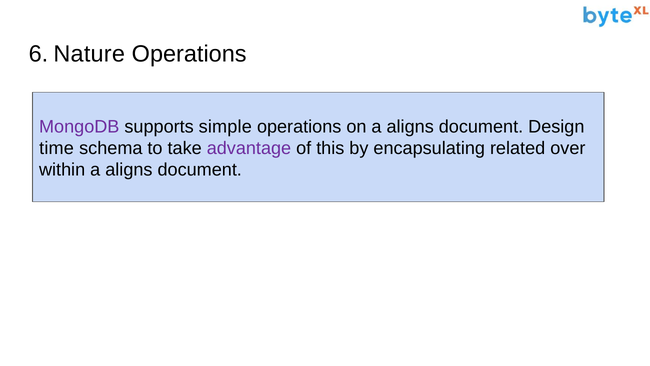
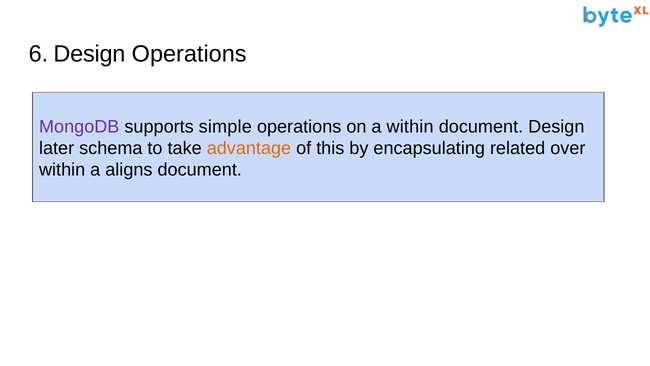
6 Nature: Nature -> Design (89, 54)
on a aligns: aligns -> within (410, 126)
time: time -> later (57, 148)
advantage colour: purple -> orange (249, 148)
